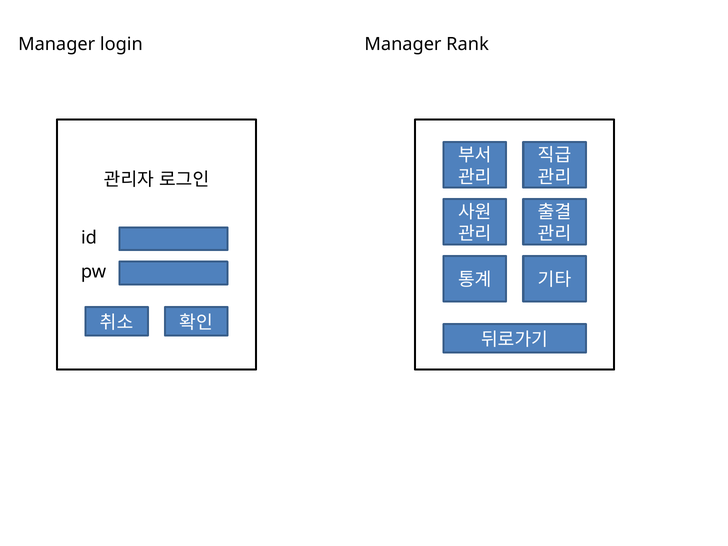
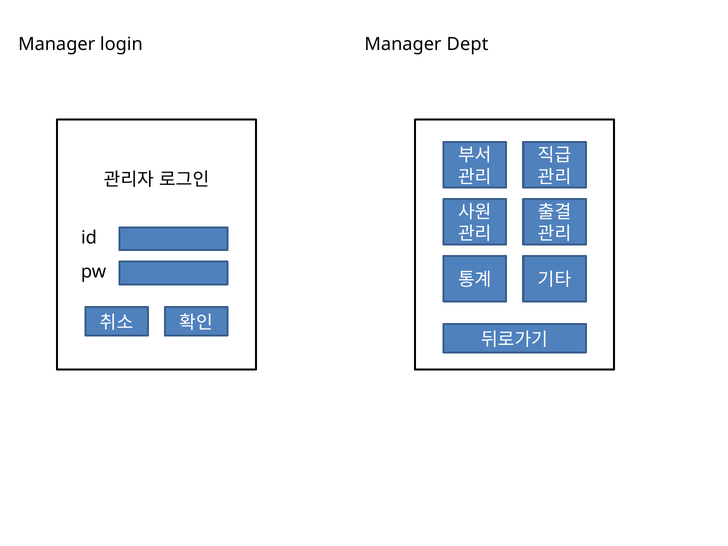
Rank: Rank -> Dept (467, 44)
